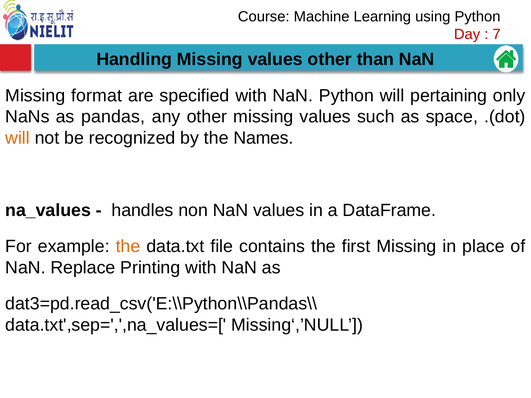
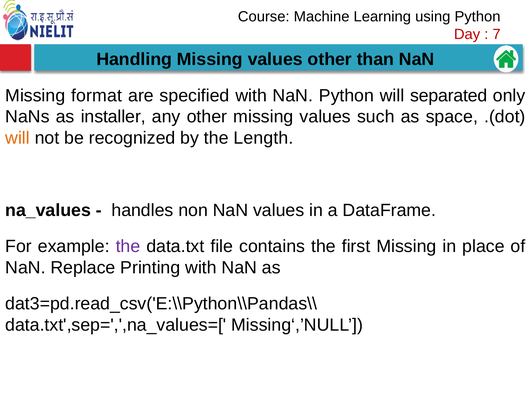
pertaining: pertaining -> separated (449, 96)
pandas: pandas -> installer (113, 117)
Names: Names -> Length (263, 138)
the colour: orange -> purple (128, 247)
